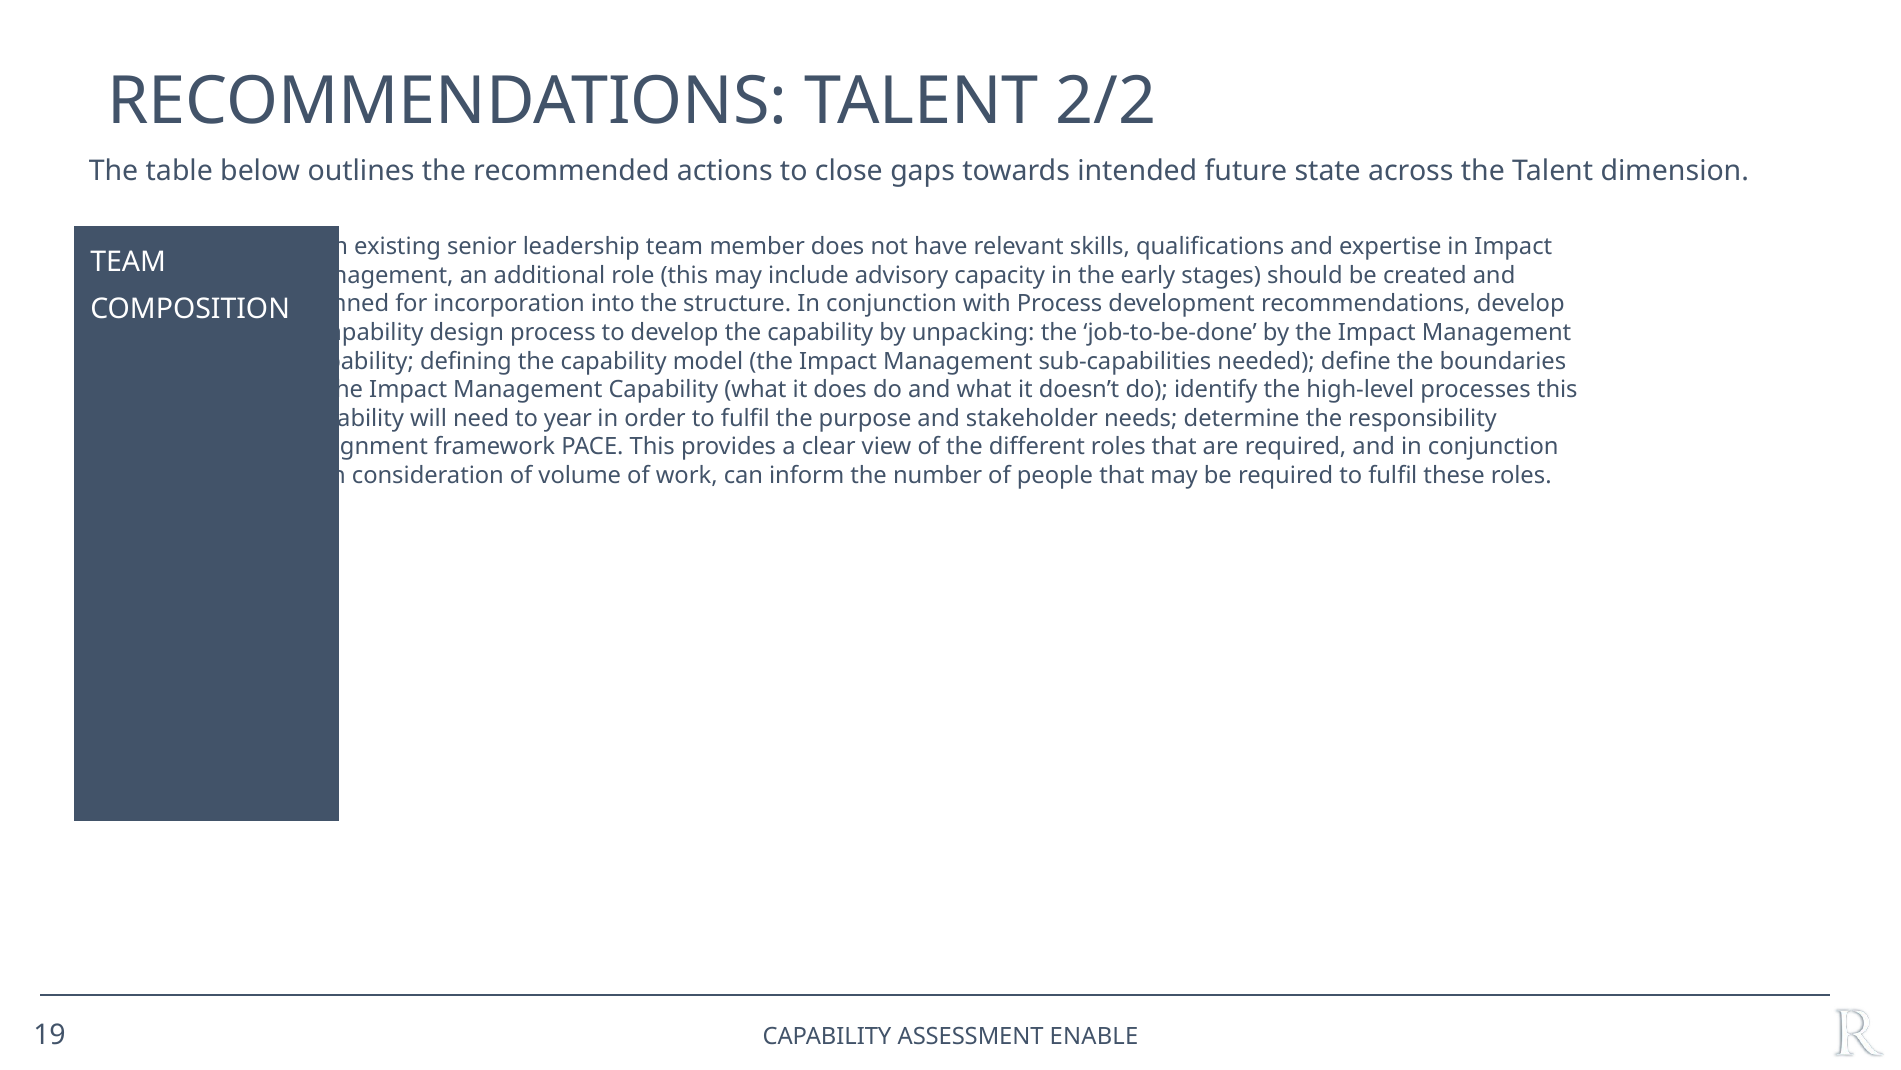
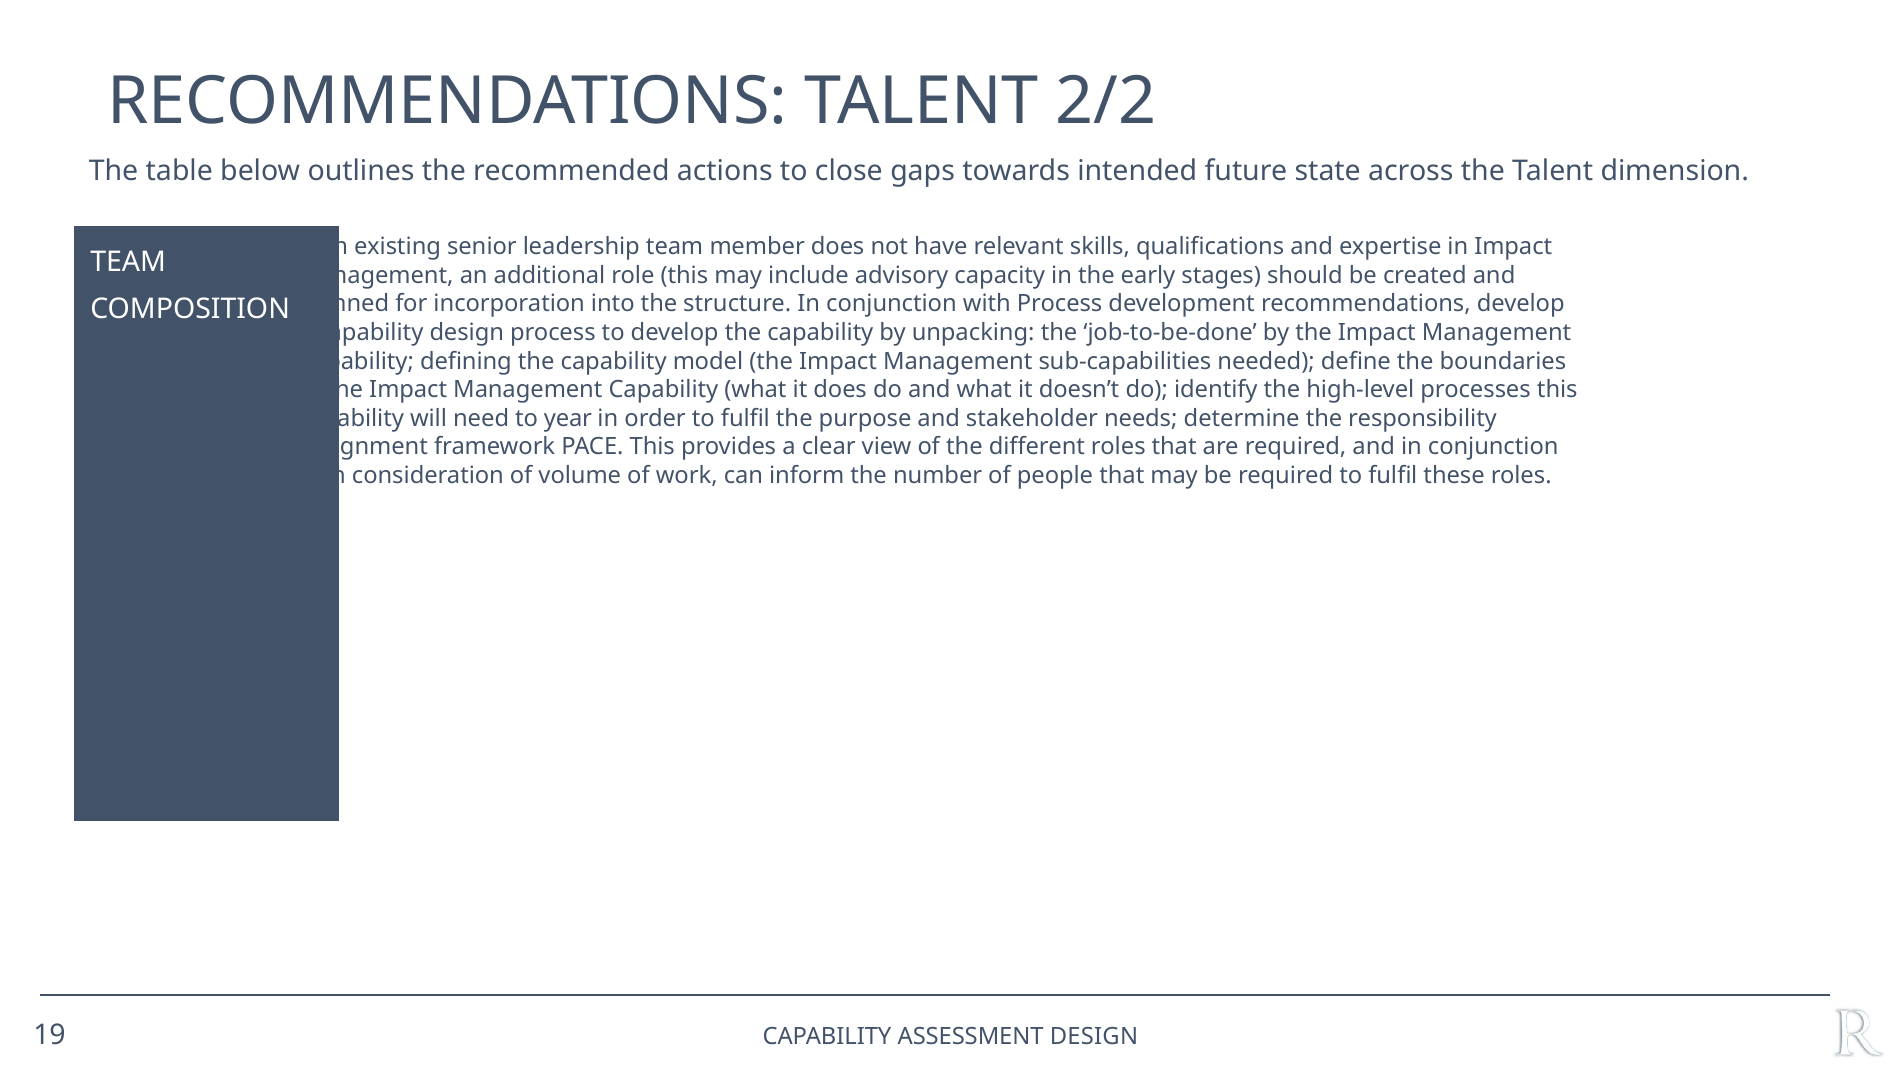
ASSESSMENT ENABLE: ENABLE -> DESIGN (1094, 1036)
